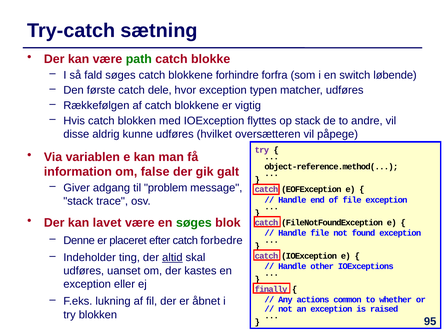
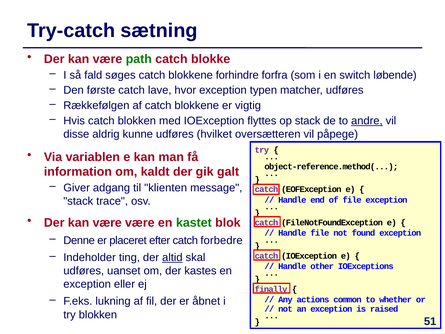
dele: dele -> lave (160, 90)
andre underline: none -> present (367, 121)
false: false -> kaldt (155, 172)
problem: problem -> klienten (166, 188)
lavet: lavet -> være (107, 223)
en søges: søges -> kastet (194, 223)
95: 95 -> 51 (430, 321)
